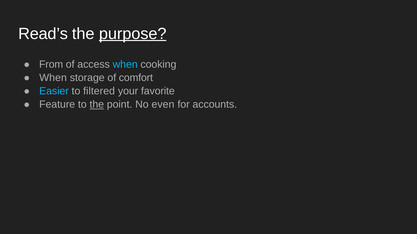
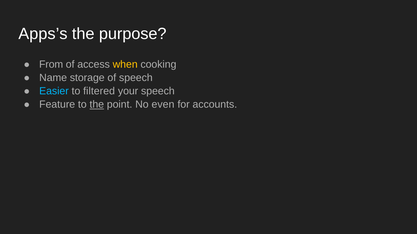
Read’s: Read’s -> Apps’s (43, 34)
purpose underline: present -> none (133, 34)
when colour: light blue -> yellow (125, 64)
When: When -> Name (53, 78)
of comfort: comfort -> speech (136, 78)
your favorite: favorite -> speech (158, 91)
